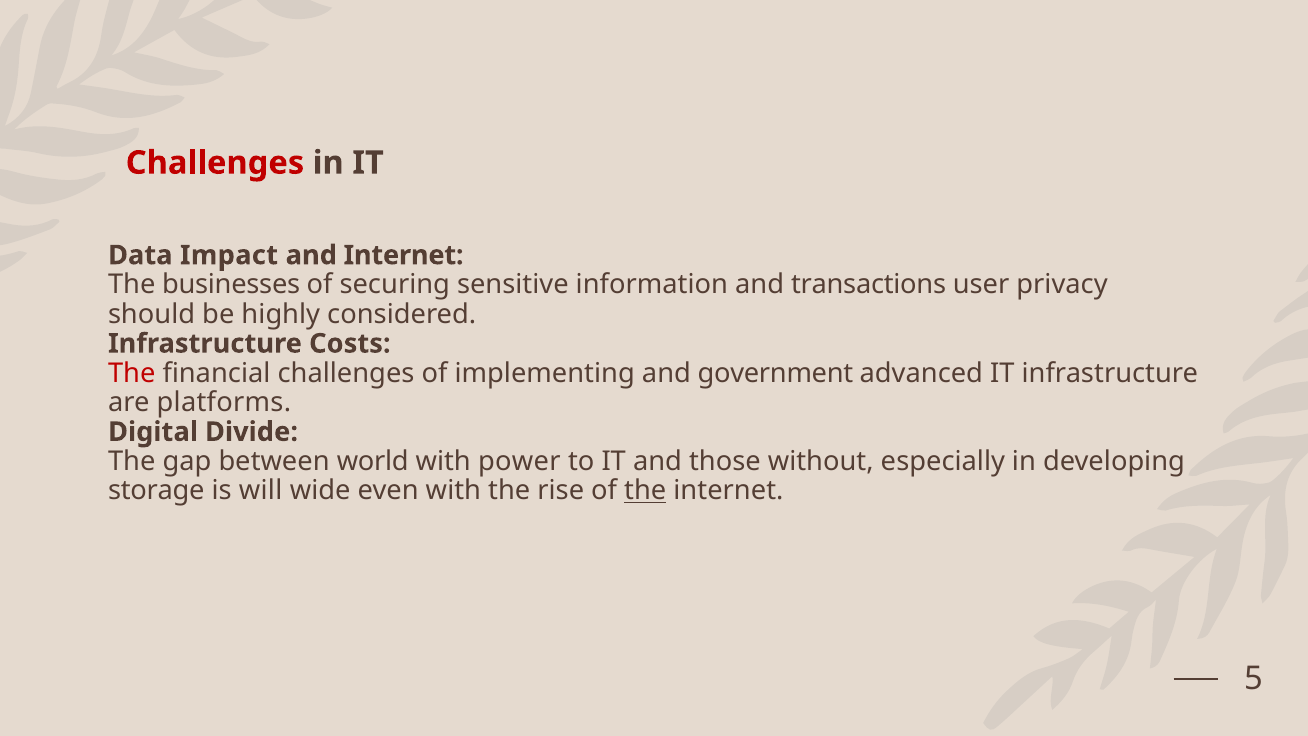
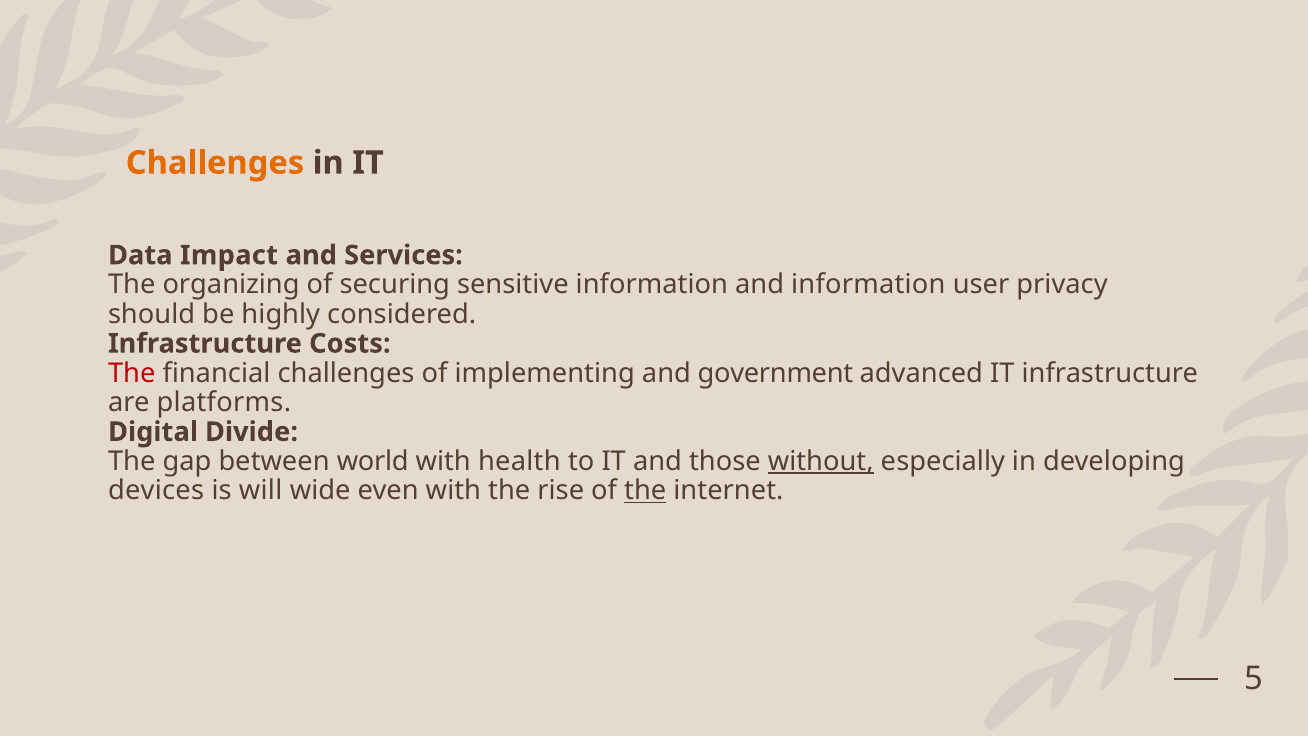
Challenges colour: red -> orange (215, 163)
and Internet: Internet -> Services (403, 255)
businesses: businesses -> organizing (231, 285)
and transactions: transactions -> information (868, 285)
power: power -> health (519, 461)
without underline: none -> present (821, 461)
storage: storage -> devices (156, 491)
